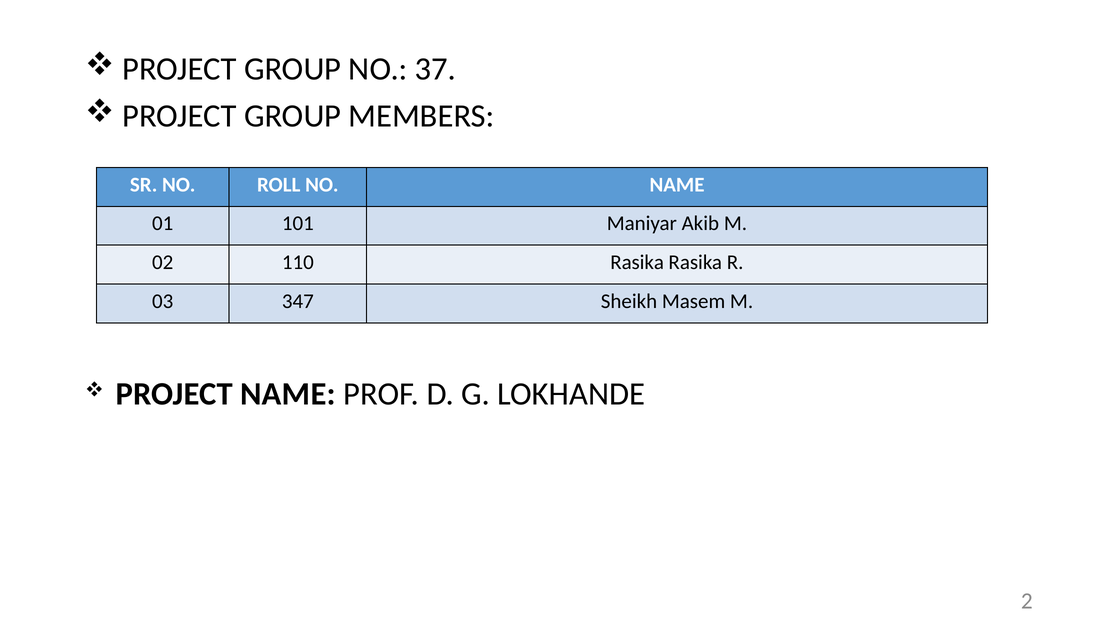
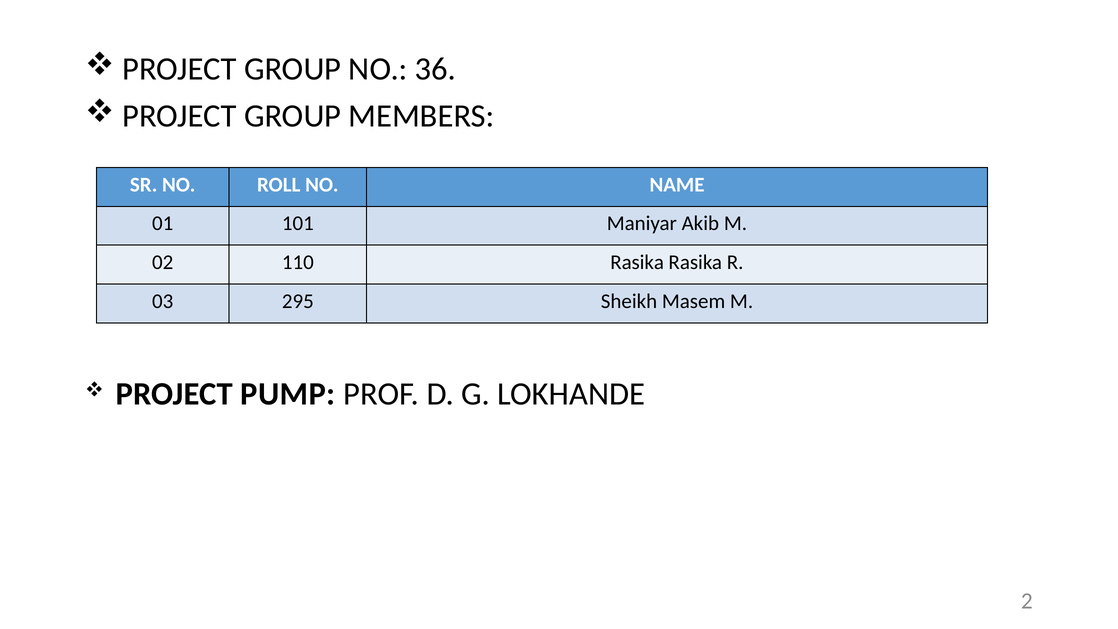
37: 37 -> 36 (435, 69)
347: 347 -> 295 (298, 301)
PROJECT NAME: NAME -> PUMP (288, 394)
